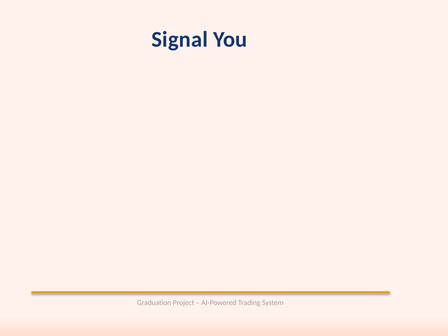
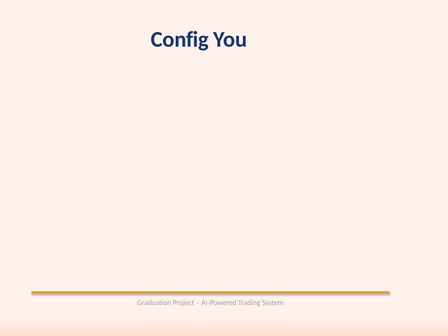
Signal: Signal -> Config (180, 40)
